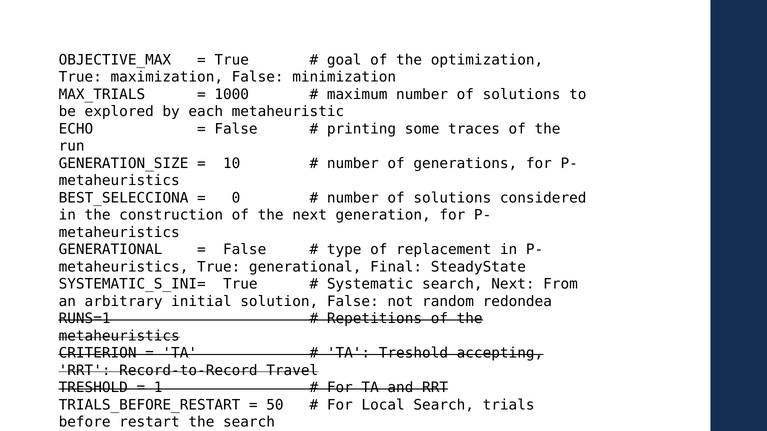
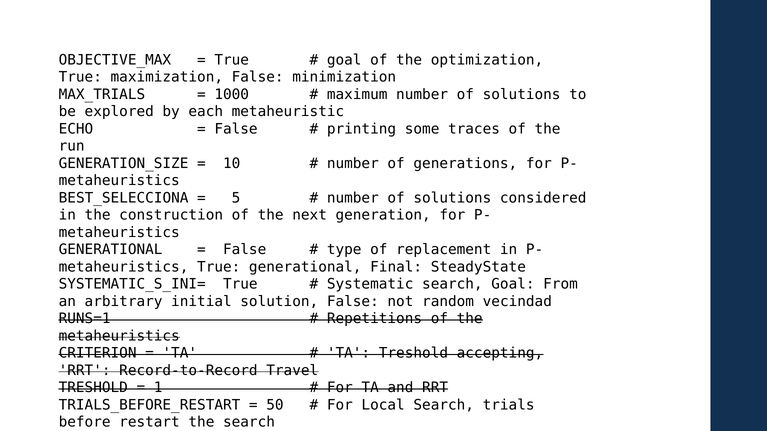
0: 0 -> 5 (236, 198)
search Next: Next -> Goal (513, 284)
redondea: redondea -> vecindad (517, 302)
